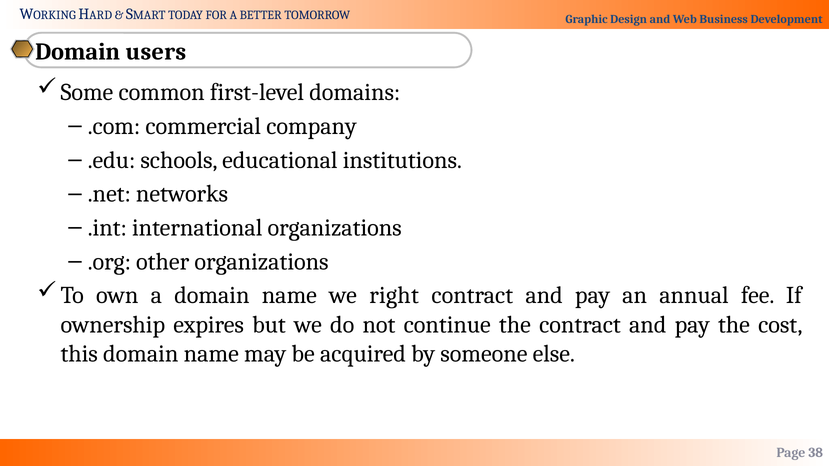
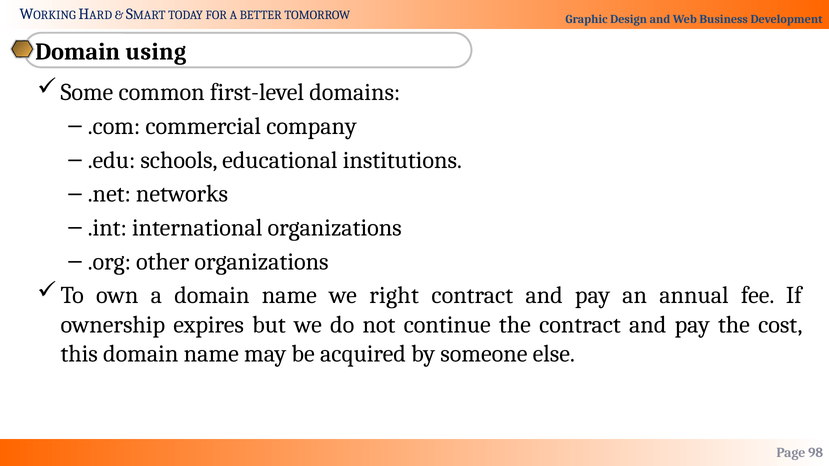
users: users -> using (156, 52)
38: 38 -> 98 (816, 453)
